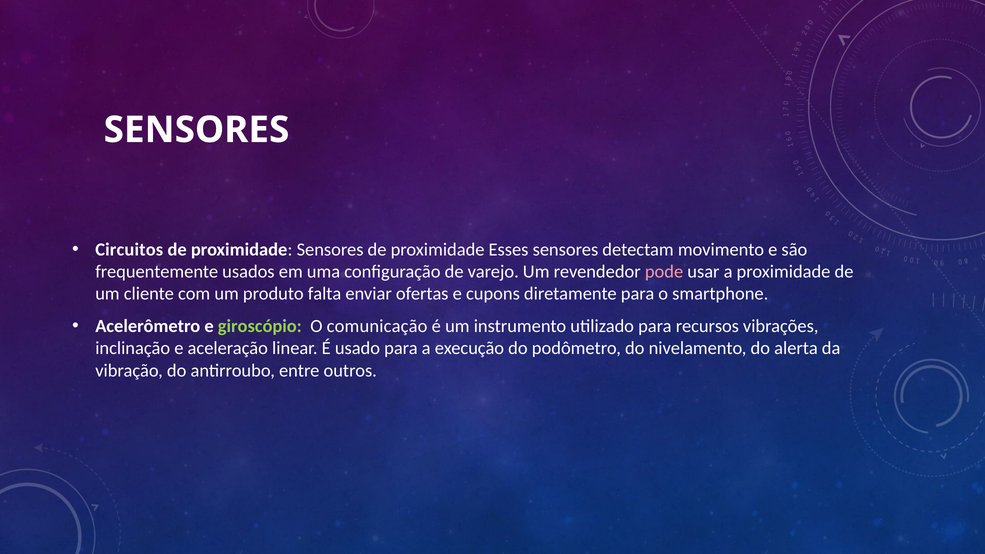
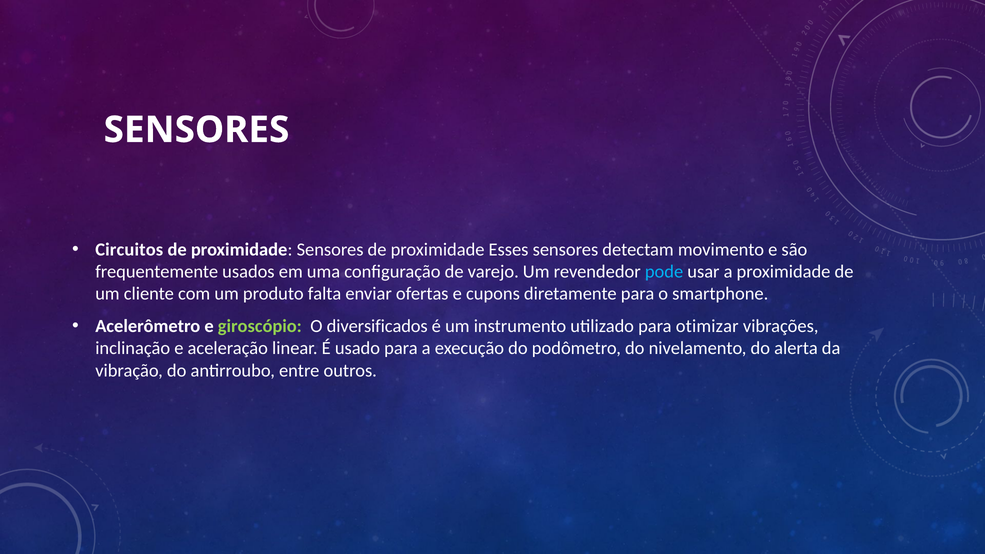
pode colour: pink -> light blue (664, 272)
comunicação: comunicação -> diversificados (377, 326)
recursos: recursos -> otimizar (707, 326)
